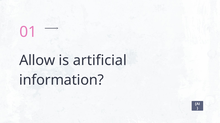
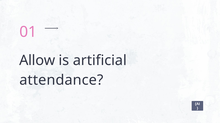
information: information -> attendance (61, 81)
